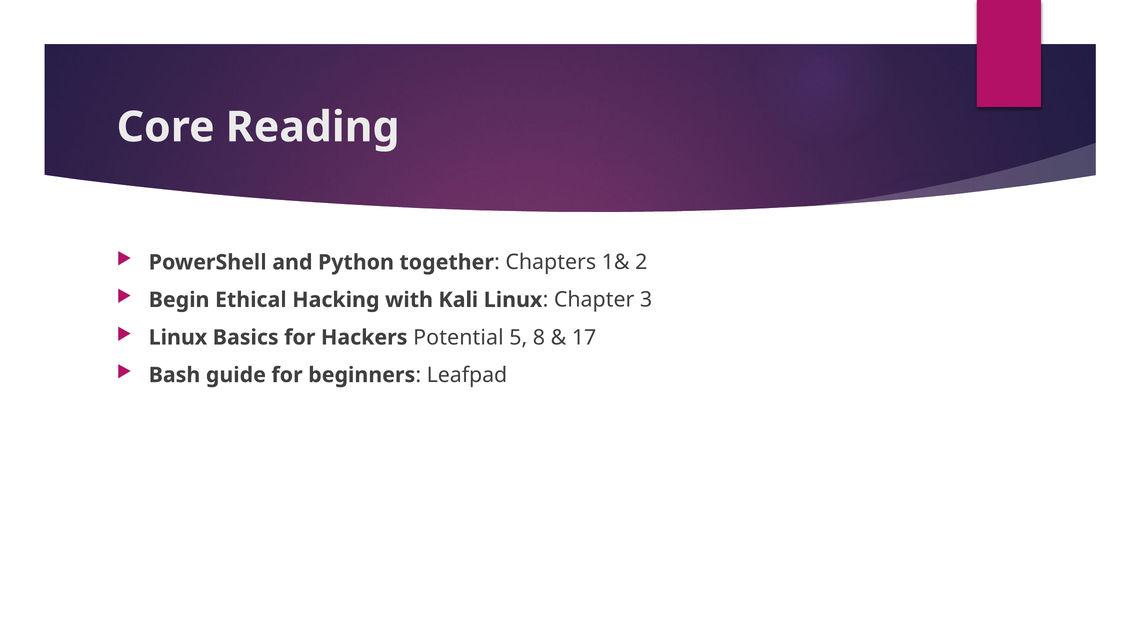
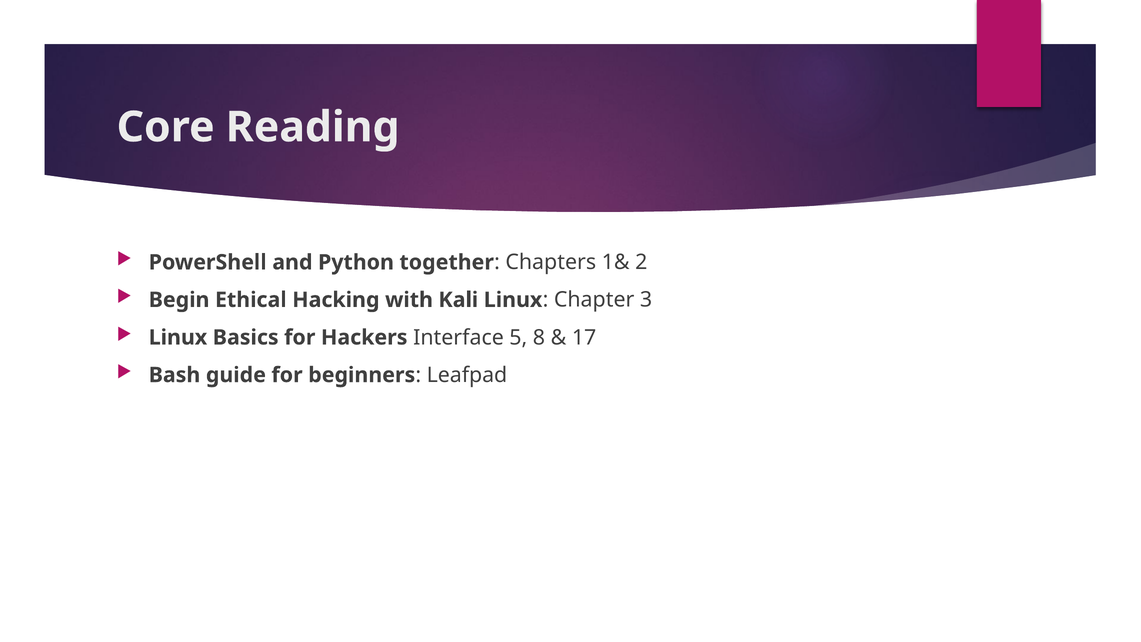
Potential: Potential -> Interface (459, 337)
